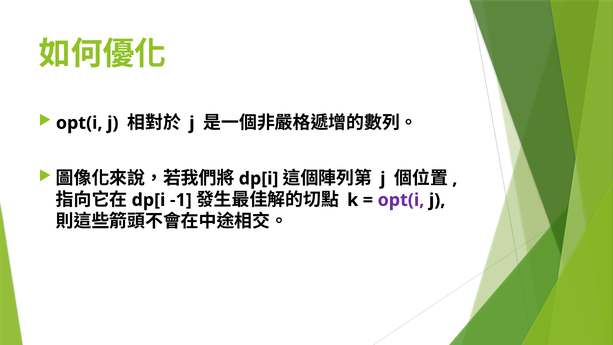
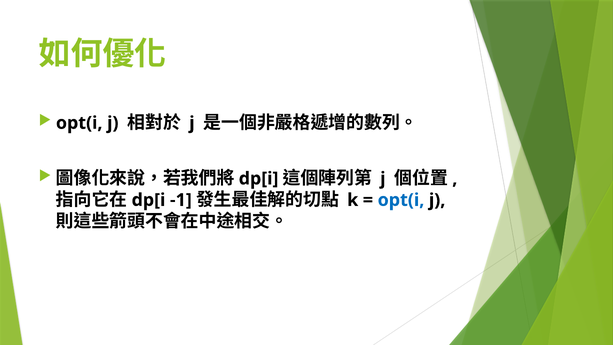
opt(i colour: purple -> blue (401, 200)
